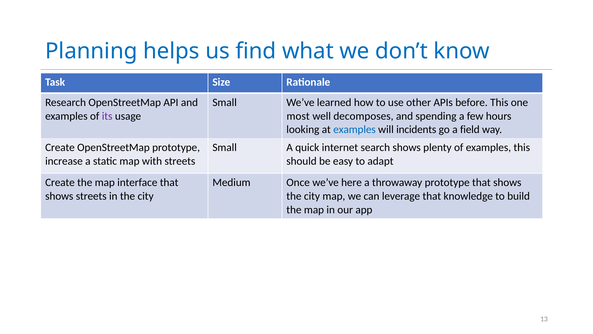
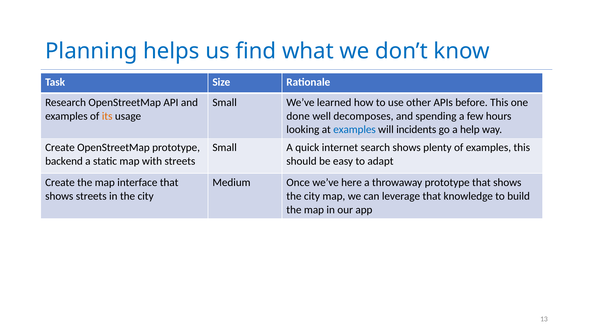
its colour: purple -> orange (107, 116)
most: most -> done (298, 116)
field: field -> help (470, 129)
increase: increase -> backend (64, 161)
